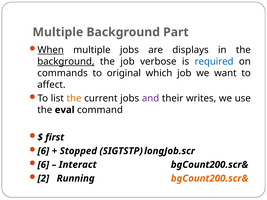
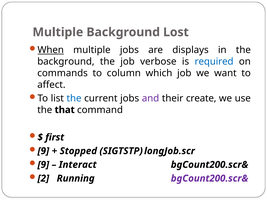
Part: Part -> Lost (176, 32)
background underline: present -> none (66, 62)
original: original -> column (124, 73)
the colour: orange -> blue (74, 98)
writes: writes -> create (201, 98)
eval: eval -> that (65, 110)
6: 6 -> 9 (43, 151)
6: 6 -> 9 (43, 165)
bgCount200.scr& colour: orange -> purple (210, 179)
